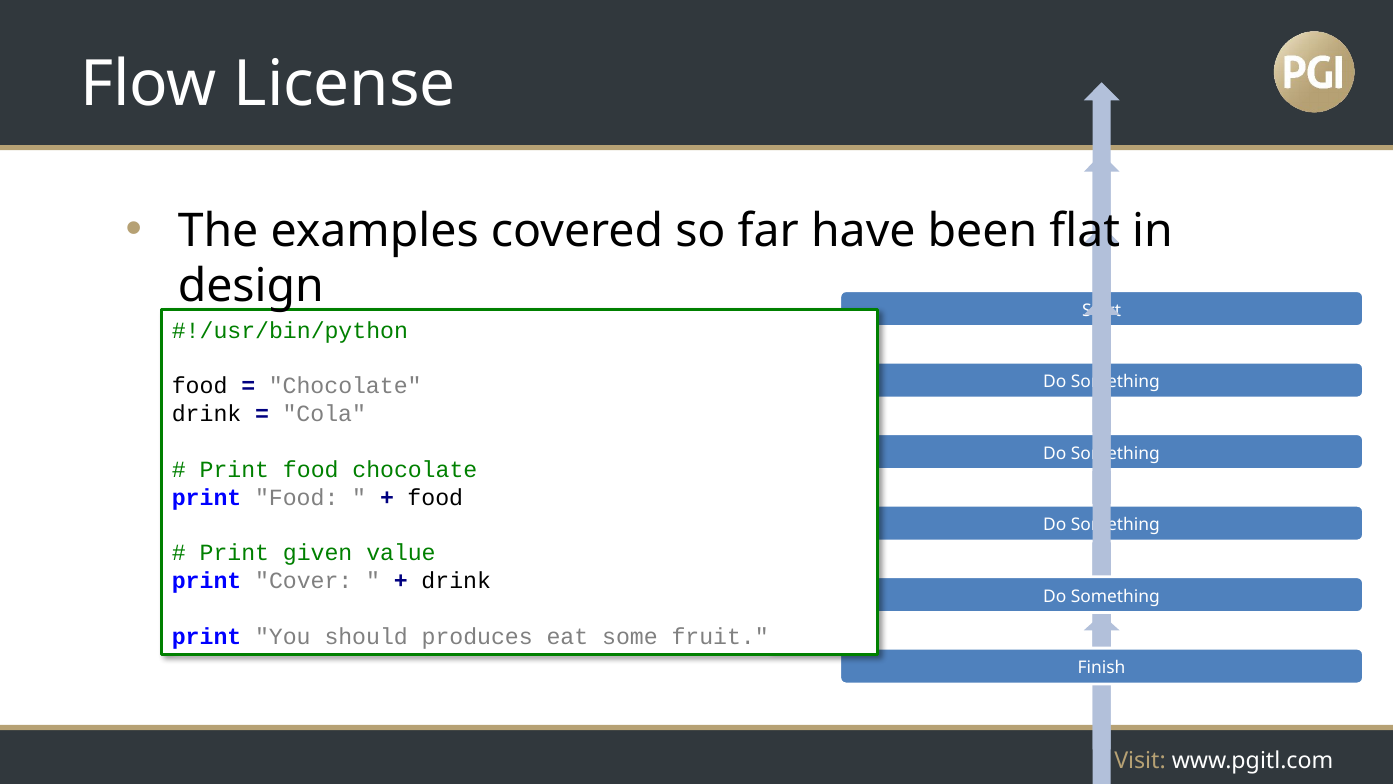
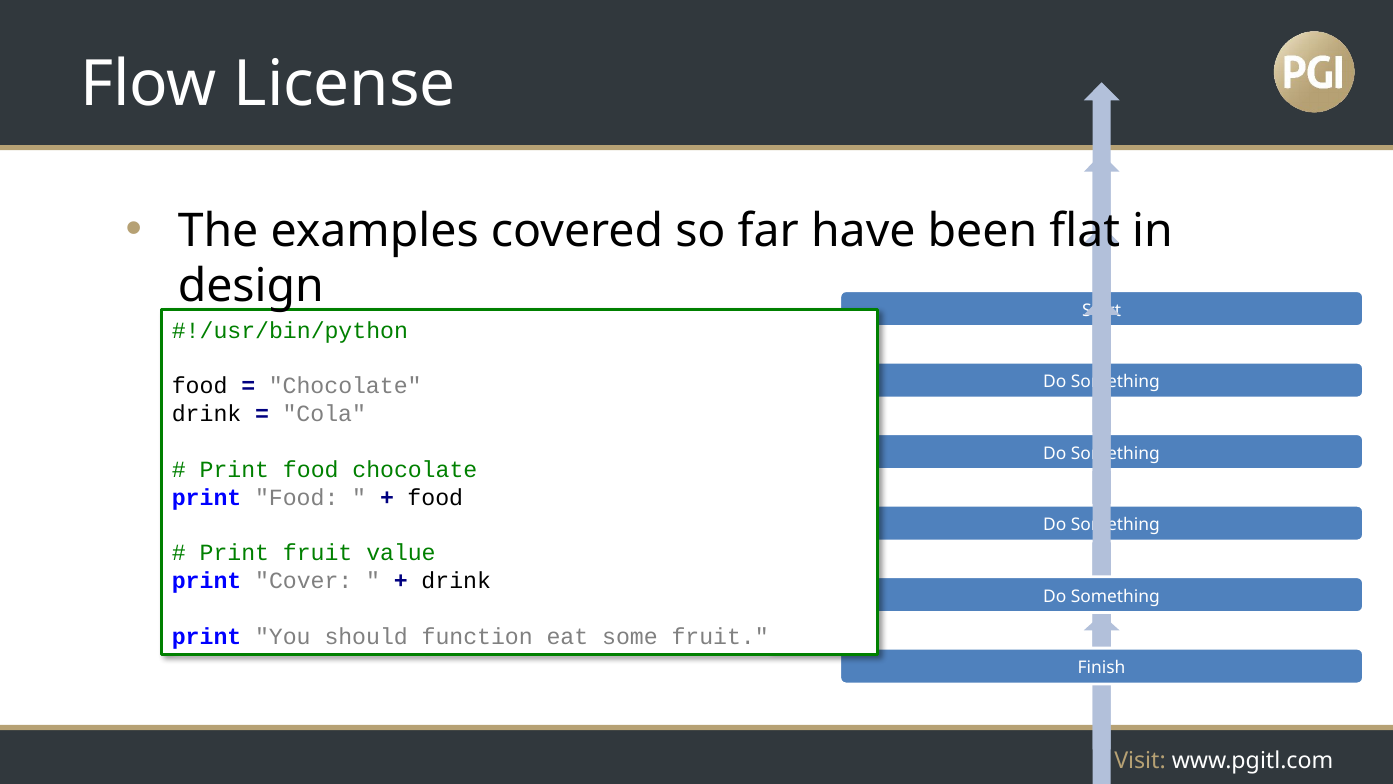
Print given: given -> fruit (318, 553)
produces: produces -> function (477, 636)
